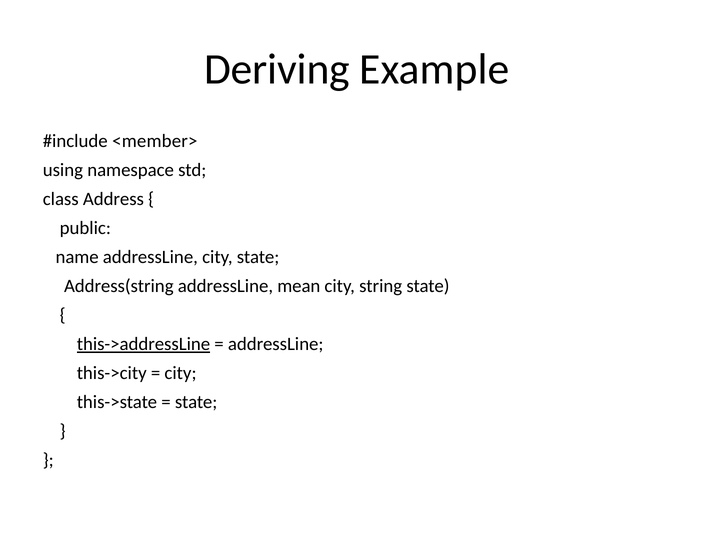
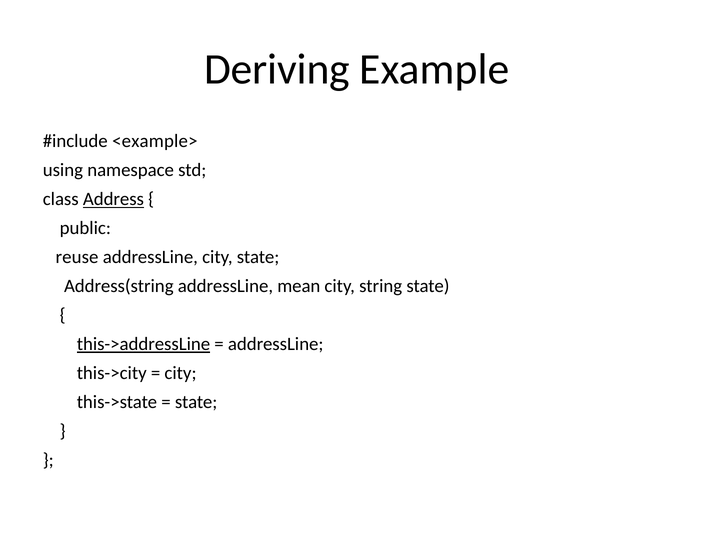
<member>: <member> -> <example> (155, 141)
Address underline: none -> present (113, 199)
name: name -> reuse (77, 257)
